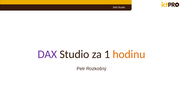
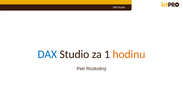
DAX colour: purple -> blue (47, 54)
